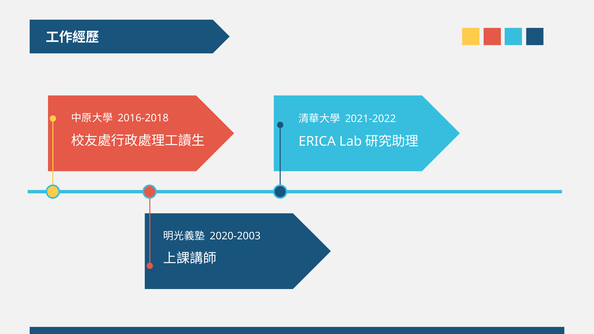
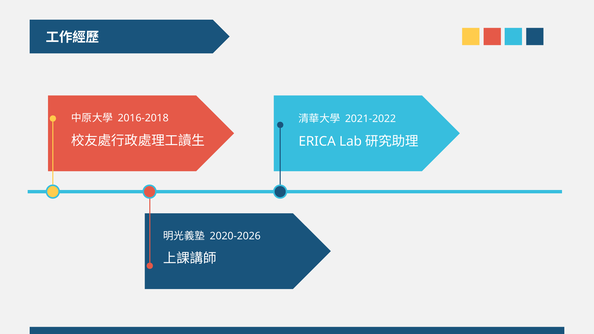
2020-2003: 2020-2003 -> 2020-2026 (235, 236)
